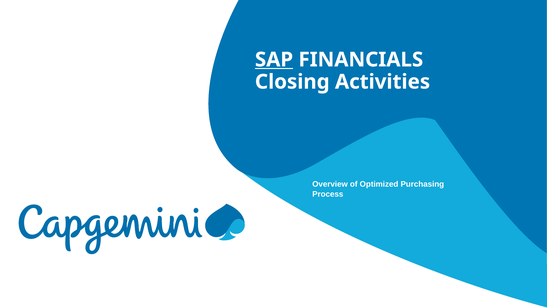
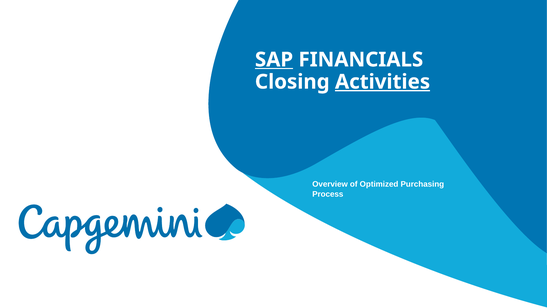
Activities underline: none -> present (383, 82)
